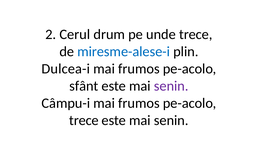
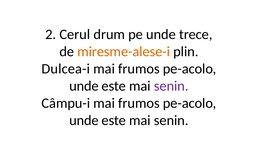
miresme-alese-i colour: blue -> orange (124, 52)
sfânt: sfânt -> unde (84, 86)
trece: trece -> unde (84, 120)
